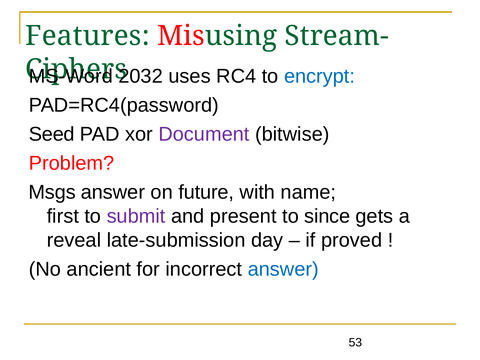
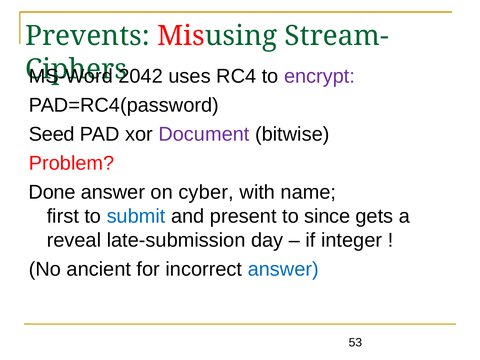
Features: Features -> Prevents (87, 36)
2032: 2032 -> 2042 (141, 76)
encrypt colour: blue -> purple (320, 76)
Msgs: Msgs -> Done (52, 192)
future: future -> cyber (206, 192)
submit colour: purple -> blue (136, 216)
proved: proved -> integer (352, 240)
